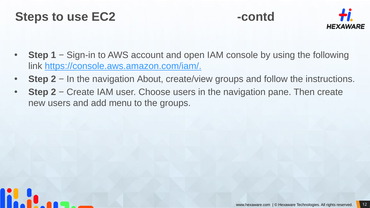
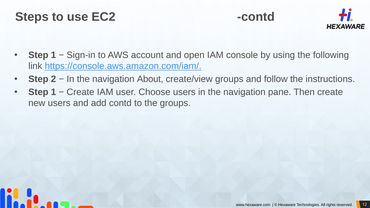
2: 2 -> 1 (53, 92)
add menu: menu -> contd (120, 103)
